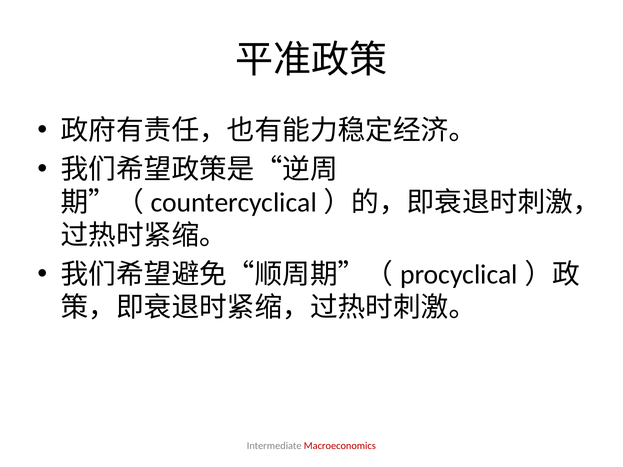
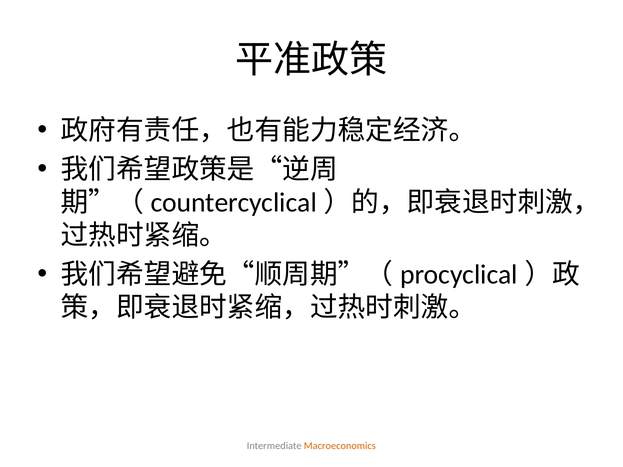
Macroeconomics colour: red -> orange (340, 446)
